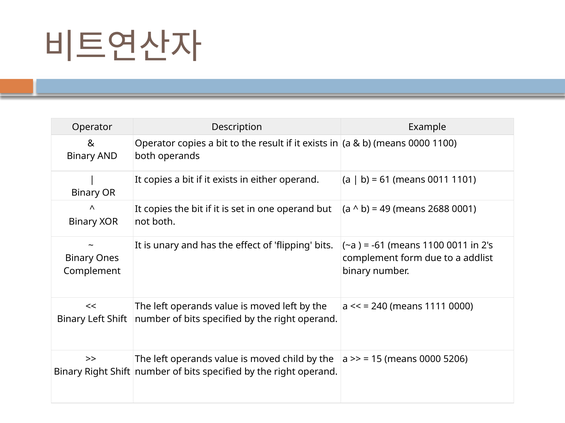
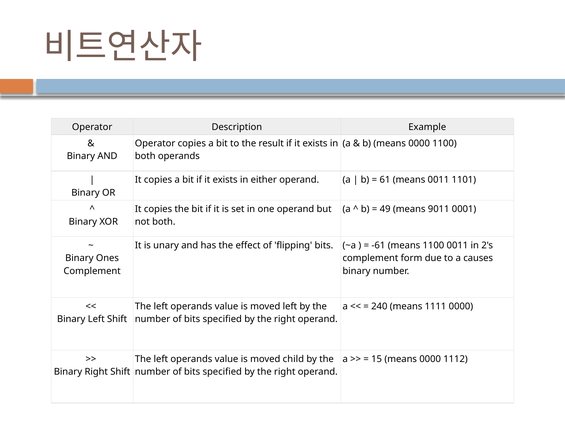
2688: 2688 -> 9011 (439, 209)
addlist: addlist -> causes (478, 259)
5206: 5206 -> 1112 (456, 360)
